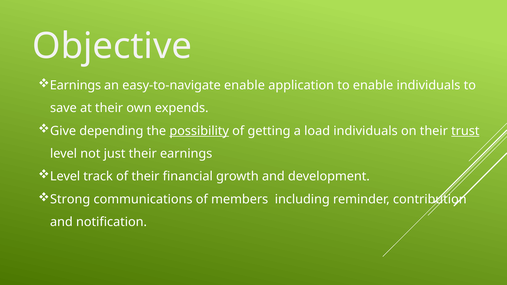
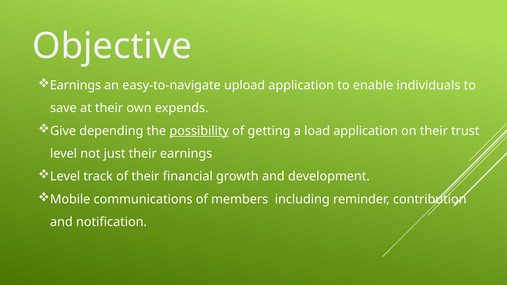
easy-to-navigate enable: enable -> upload (245, 85)
load individuals: individuals -> application (366, 131)
trust underline: present -> none (465, 131)
Strong: Strong -> Mobile (70, 199)
